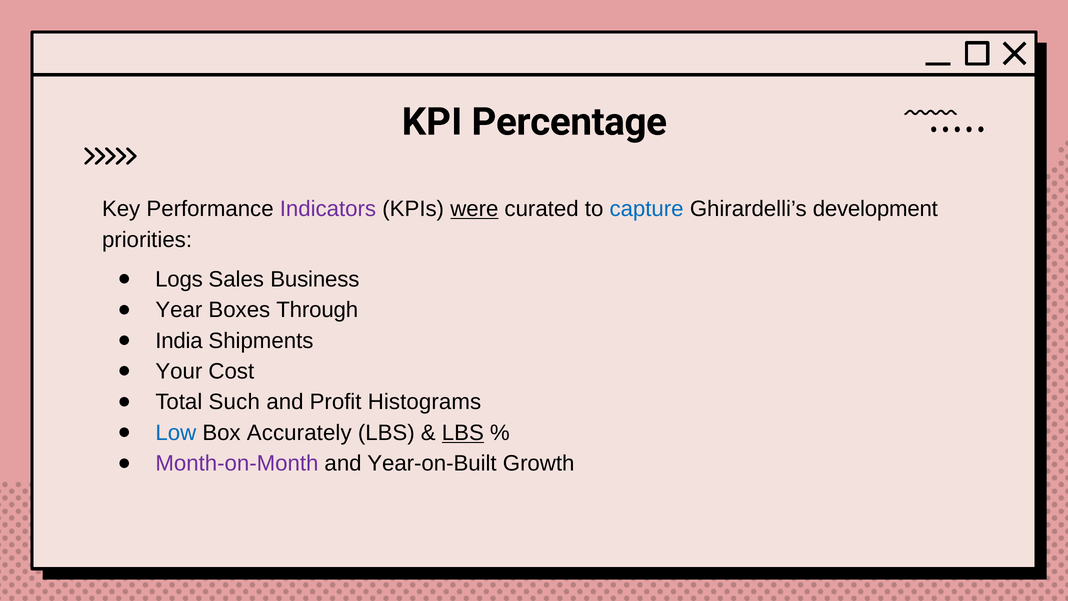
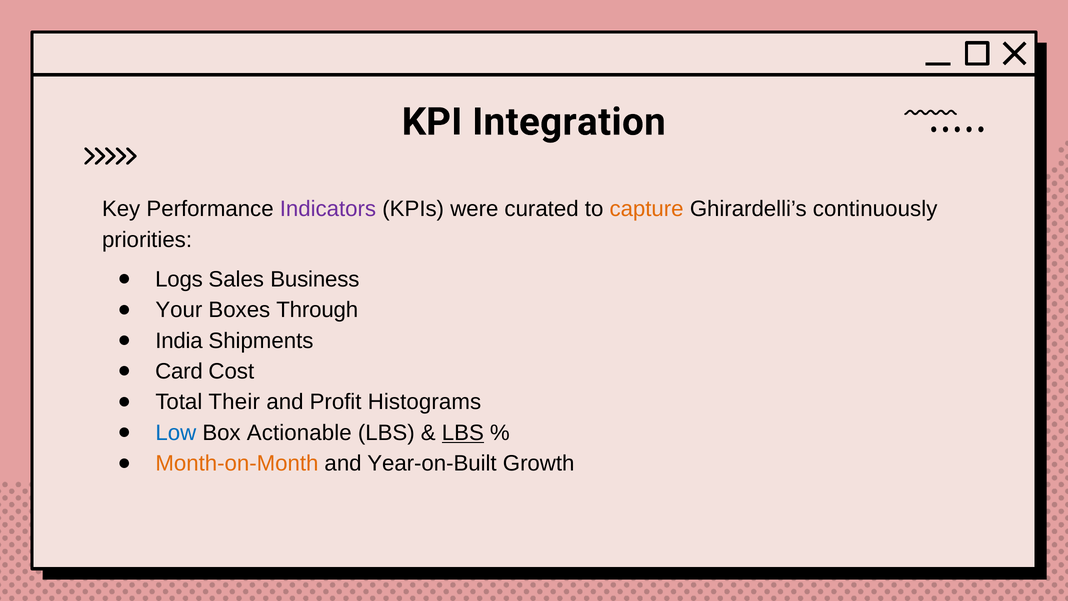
Percentage: Percentage -> Integration (569, 122)
were underline: present -> none (474, 209)
capture colour: blue -> orange (647, 209)
development: development -> continuously (875, 209)
Year: Year -> Your (179, 310)
Your: Your -> Card (179, 371)
Such: Such -> Their (234, 402)
Accurately: Accurately -> Actionable (299, 433)
Month-on-Month colour: purple -> orange (237, 463)
